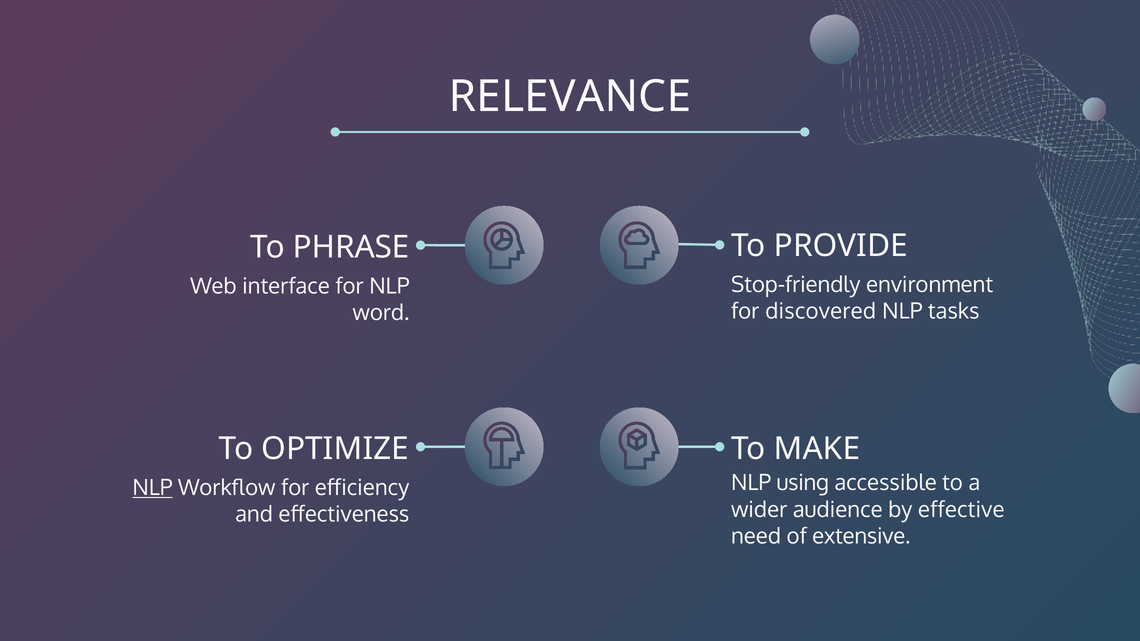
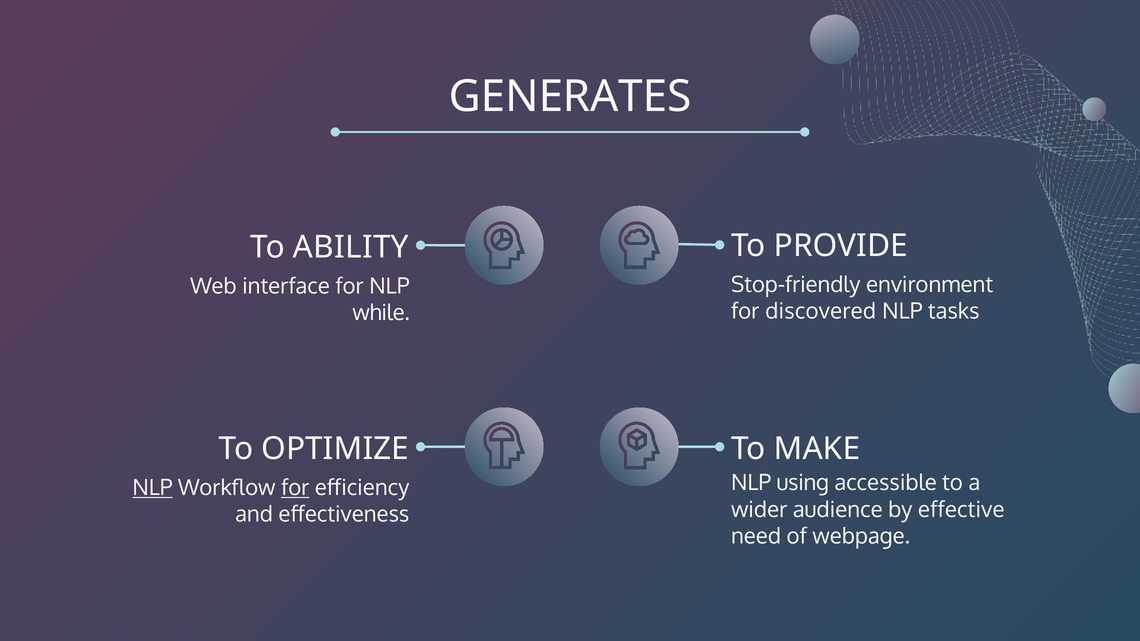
RELEVANCE: RELEVANCE -> GENERATES (570, 96)
PHRASE: PHRASE -> ABILITY (351, 248)
word: word -> while (381, 313)
for underline: none -> present (295, 488)
extensive: extensive -> webpage (861, 537)
